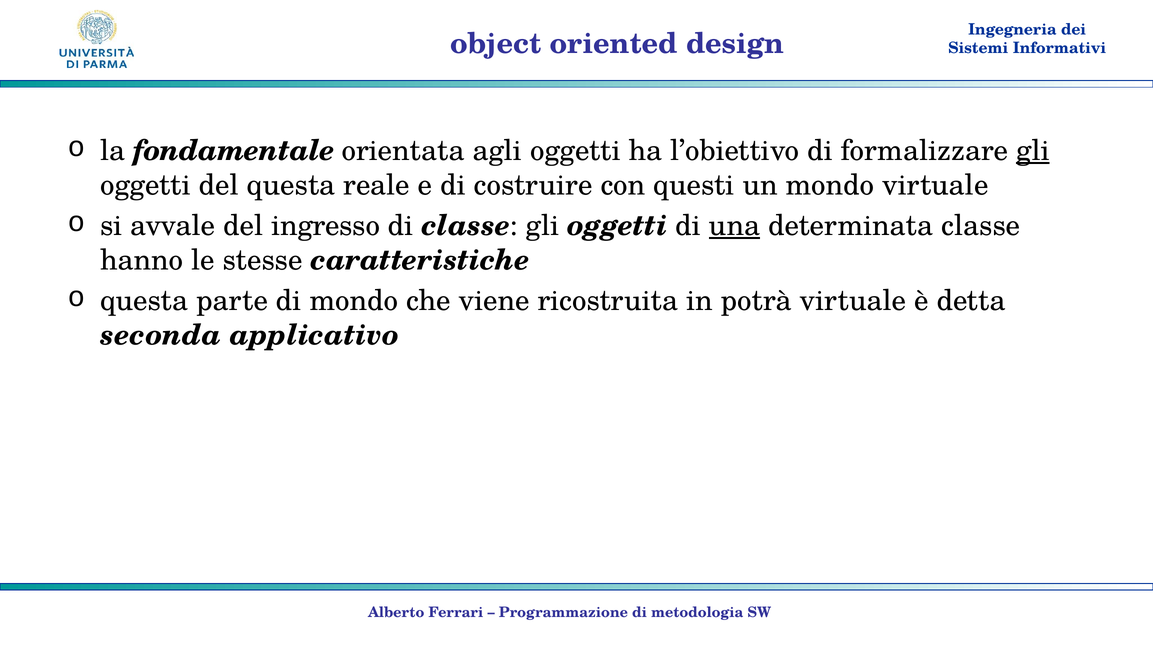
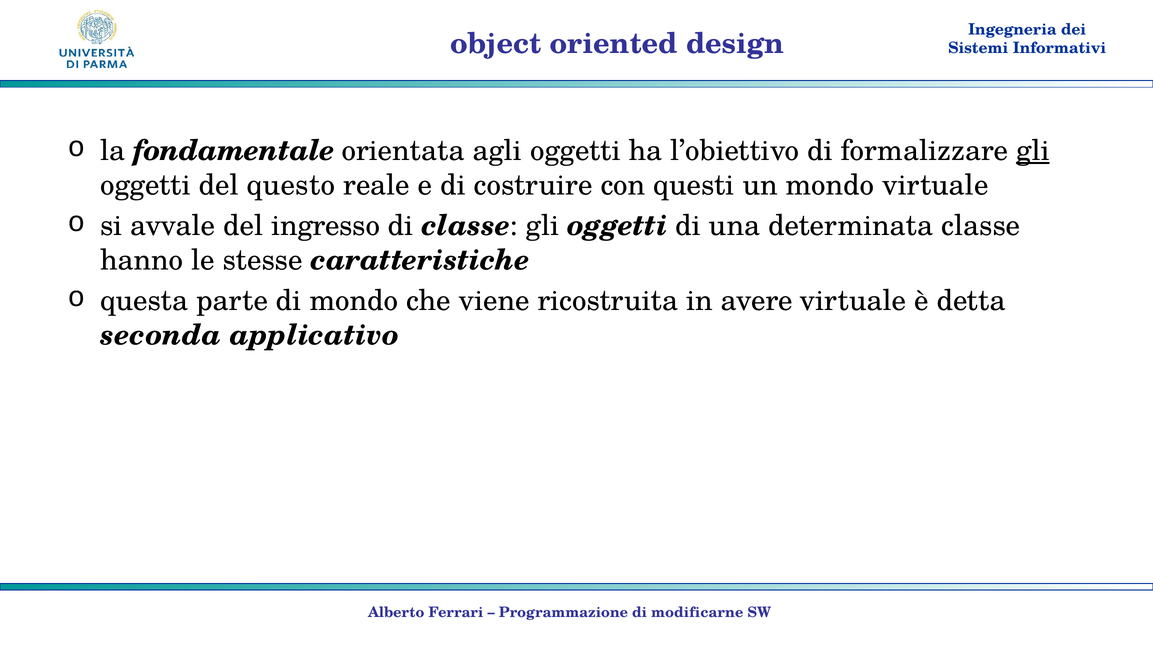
del questa: questa -> questo (291, 185)
una underline: present -> none (735, 225)
potrà: potrà -> avere (757, 300)
metodologia: metodologia -> modificarne (697, 612)
